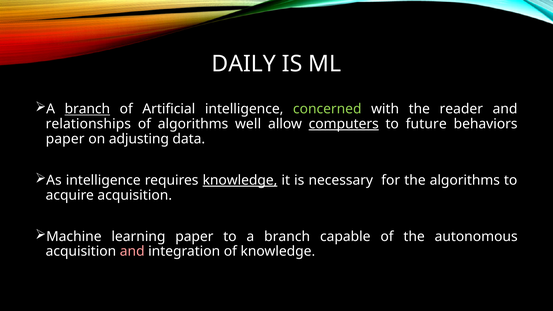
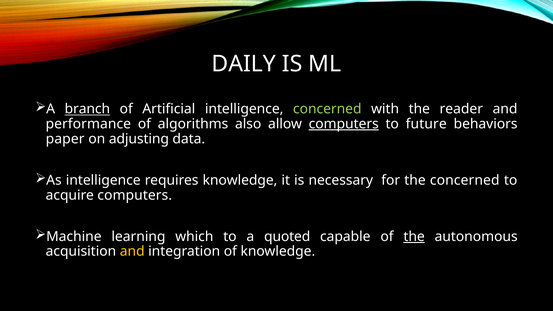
relationships: relationships -> performance (88, 124)
well: well -> also (248, 124)
knowledge underline: present -> none (240, 180)
the algorithms: algorithms -> concerned (465, 180)
acquire acquisition: acquisition -> computers (135, 195)
learning paper: paper -> which (194, 237)
to a branch: branch -> quoted (287, 237)
the underline: none -> present (414, 237)
and colour: pink -> yellow (132, 251)
